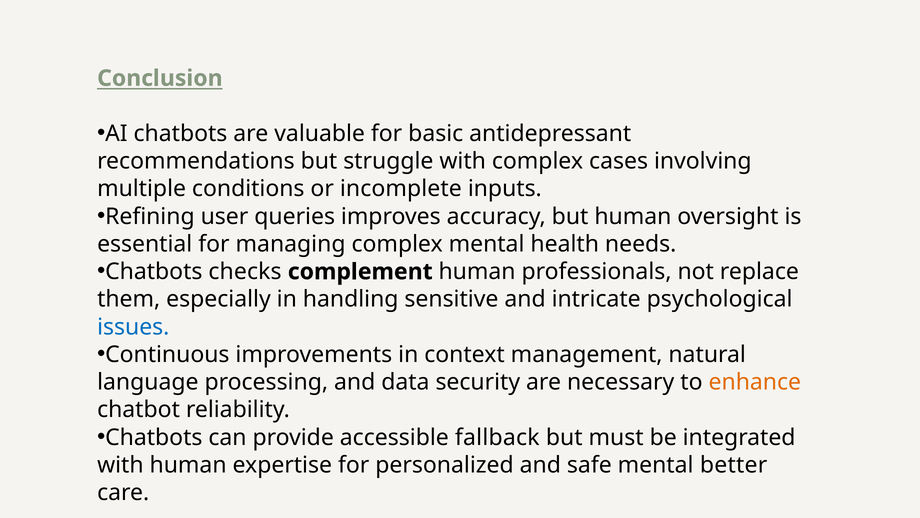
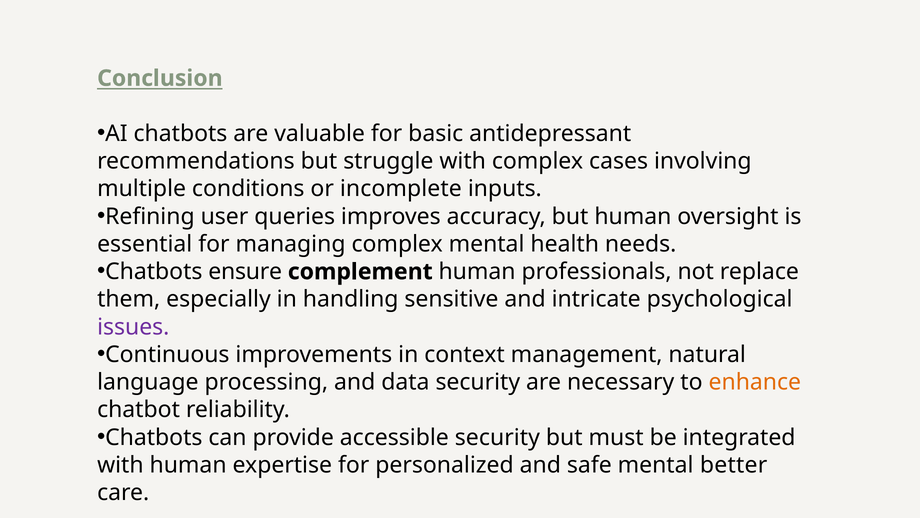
checks: checks -> ensure (245, 271)
issues colour: blue -> purple (133, 327)
accessible fallback: fallback -> security (497, 437)
